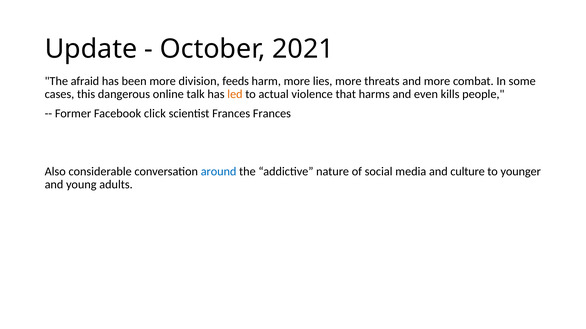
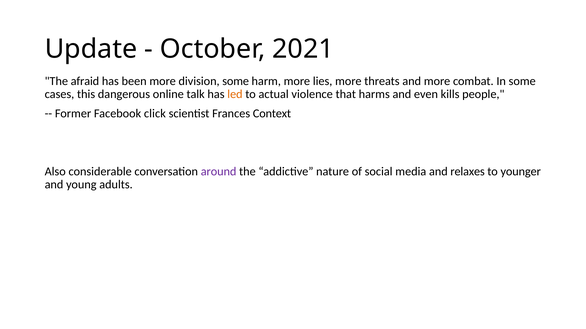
division feeds: feeds -> some (236, 81)
Frances Frances: Frances -> Context (272, 114)
around colour: blue -> purple (219, 172)
culture: culture -> relaxes (468, 172)
